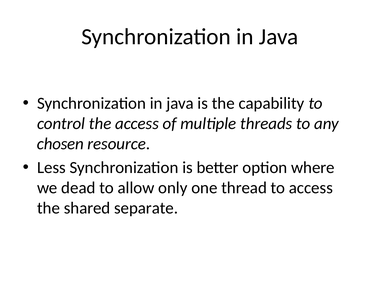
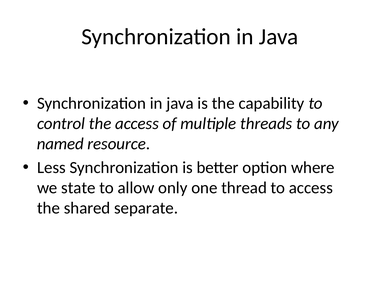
chosen: chosen -> named (60, 144)
dead: dead -> state (78, 188)
